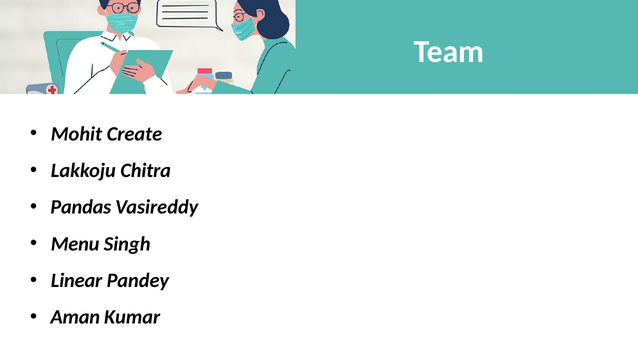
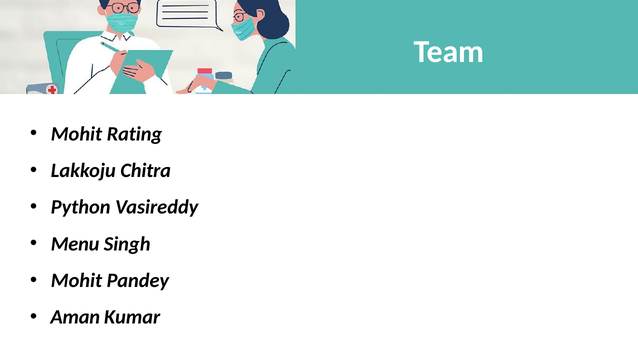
Create: Create -> Rating (134, 134)
Pandas: Pandas -> Python (81, 207)
Linear: Linear -> Mohit (76, 281)
